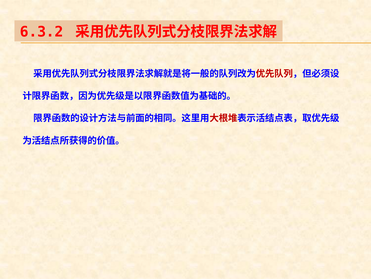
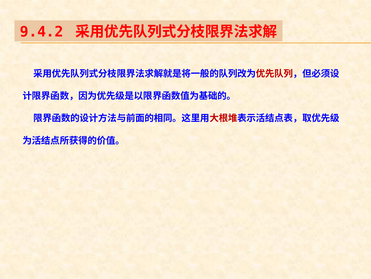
6.3.2: 6.3.2 -> 9.4.2 (42, 32)
